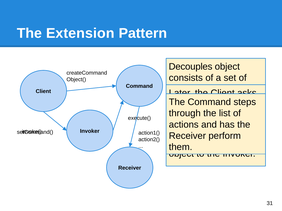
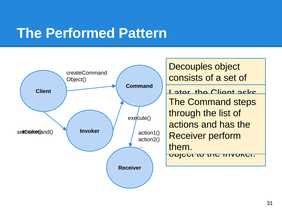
Extension: Extension -> Performed (80, 33)
